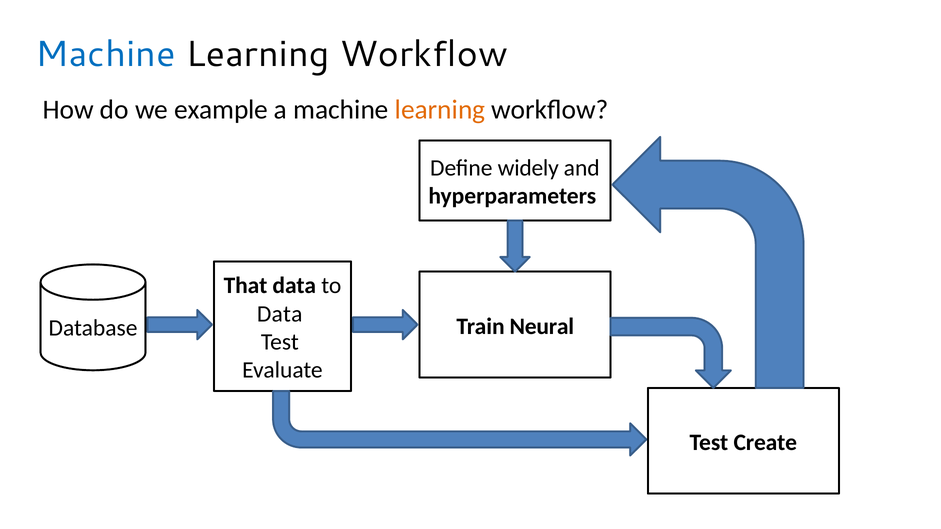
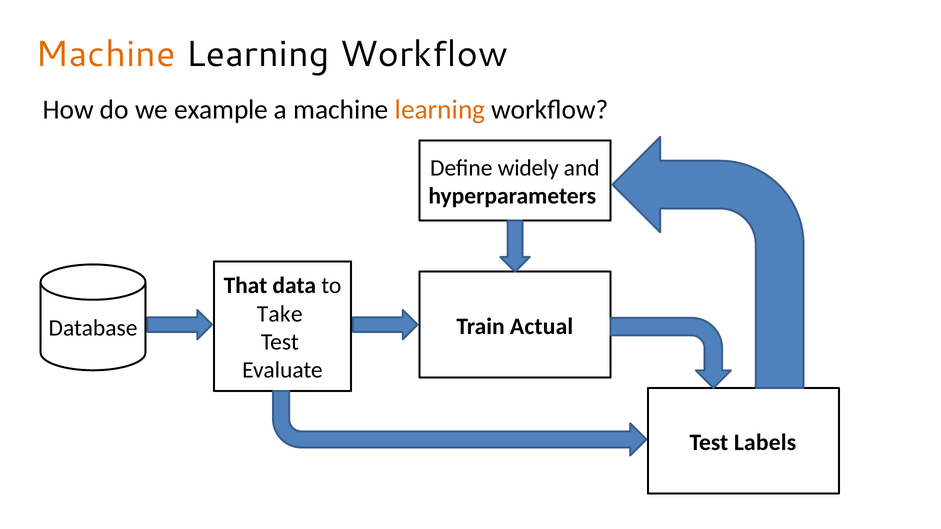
Machine colour: blue -> orange (106, 54)
Data: Data -> Take (280, 314)
Neural: Neural -> Actual (542, 326)
Create: Create -> Labels (765, 443)
